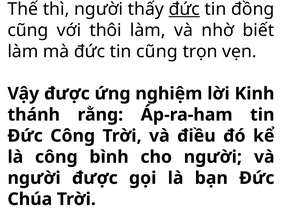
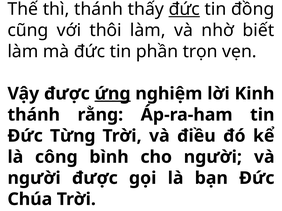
thì người: người -> thánh (99, 9)
tin cũng: cũng -> phần (157, 52)
ứng underline: none -> present (113, 94)
Đức Công: Công -> Từng (73, 136)
